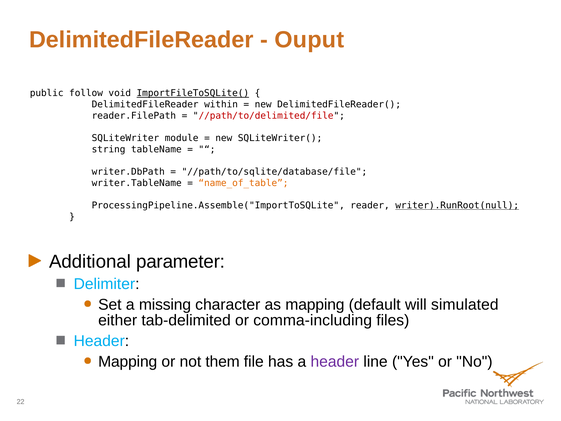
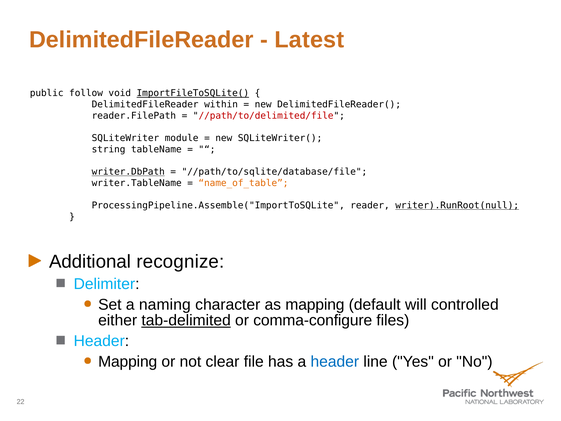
Ouput: Ouput -> Latest (309, 40)
writer.DbPath underline: none -> present (128, 172)
parameter: parameter -> recognize (180, 262)
missing: missing -> naming (165, 304)
simulated: simulated -> controlled (465, 304)
tab-delimited underline: none -> present (186, 320)
comma-including: comma-including -> comma-configure (313, 320)
them: them -> clear (222, 361)
header colour: purple -> blue (335, 361)
